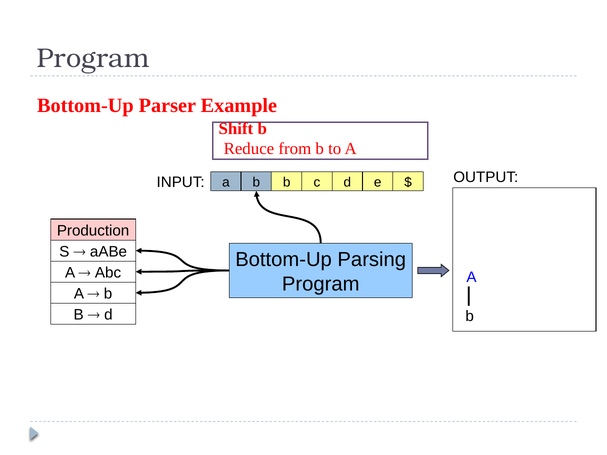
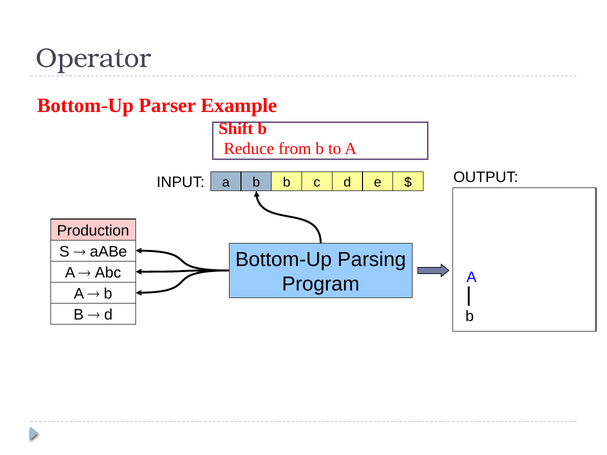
Program: Program -> Operator (94, 59)
